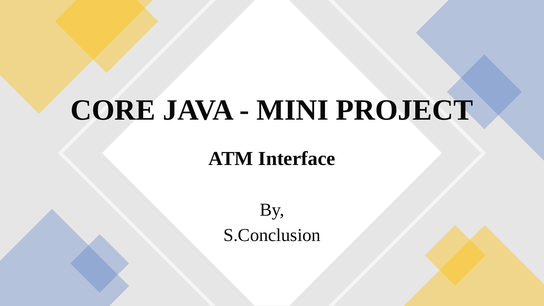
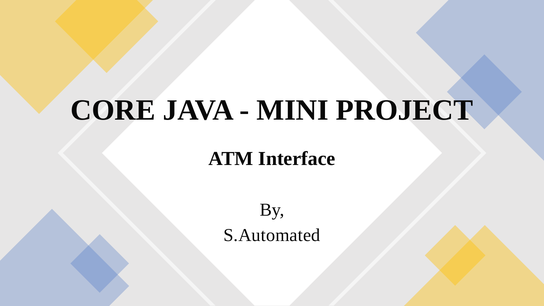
S.Conclusion: S.Conclusion -> S.Automated (272, 235)
